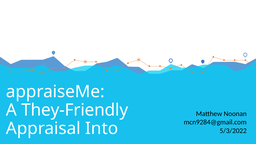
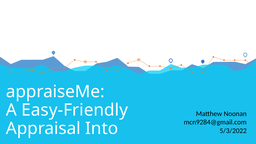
They-Friendly: They-Friendly -> Easy-Friendly (75, 110)
